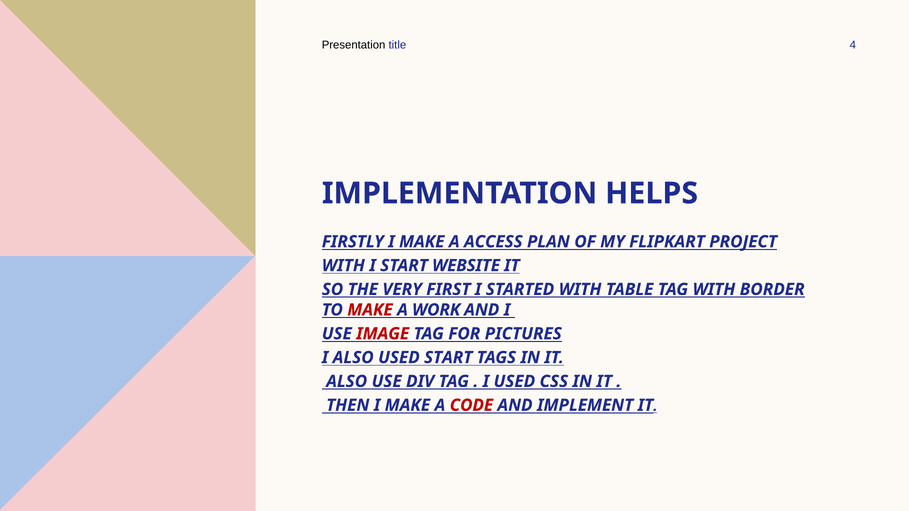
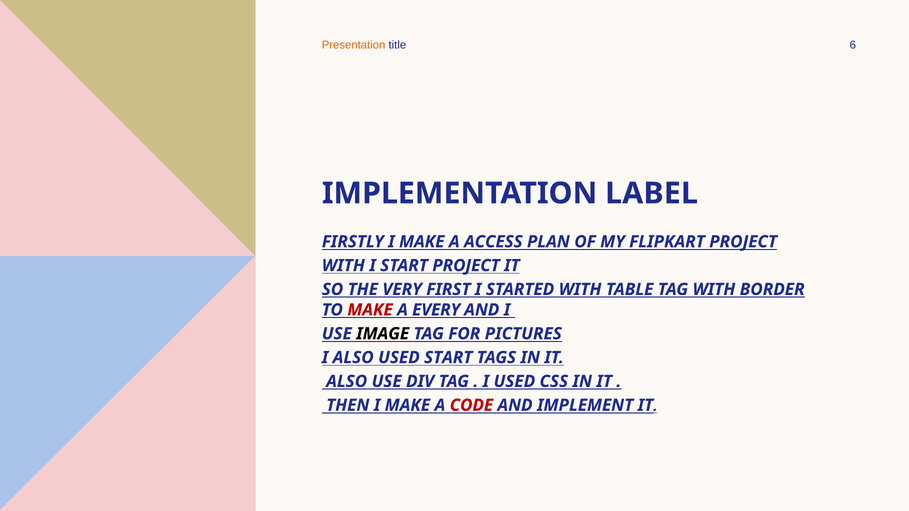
Presentation colour: black -> orange (354, 45)
4: 4 -> 6 (853, 45)
HELPS: HELPS -> LABEL (652, 193)
START WEBSITE: WEBSITE -> PROJECT (466, 266)
WORK: WORK -> EVERY (436, 310)
IMAGE colour: red -> black (383, 334)
